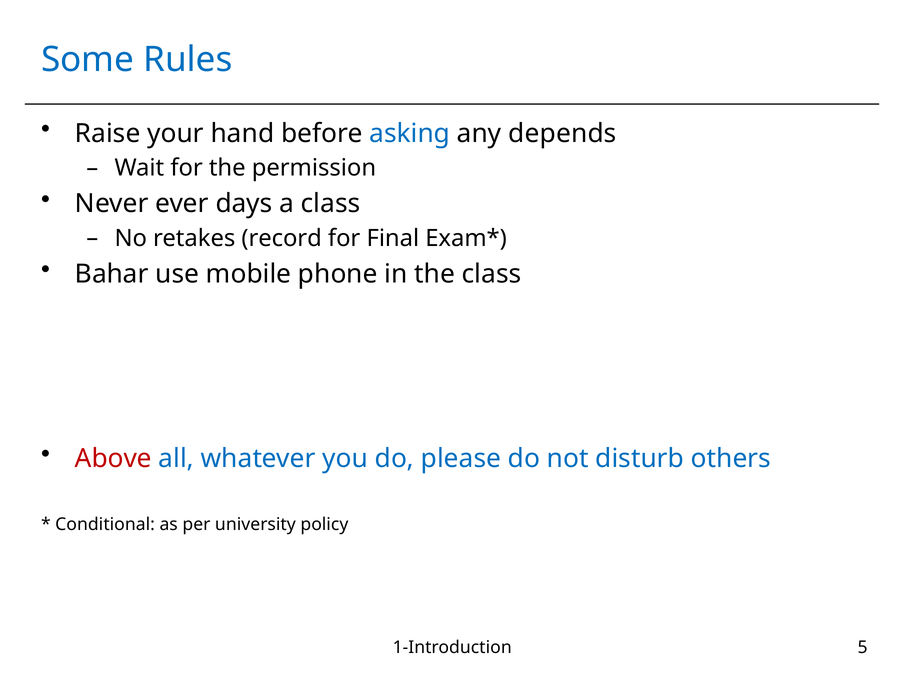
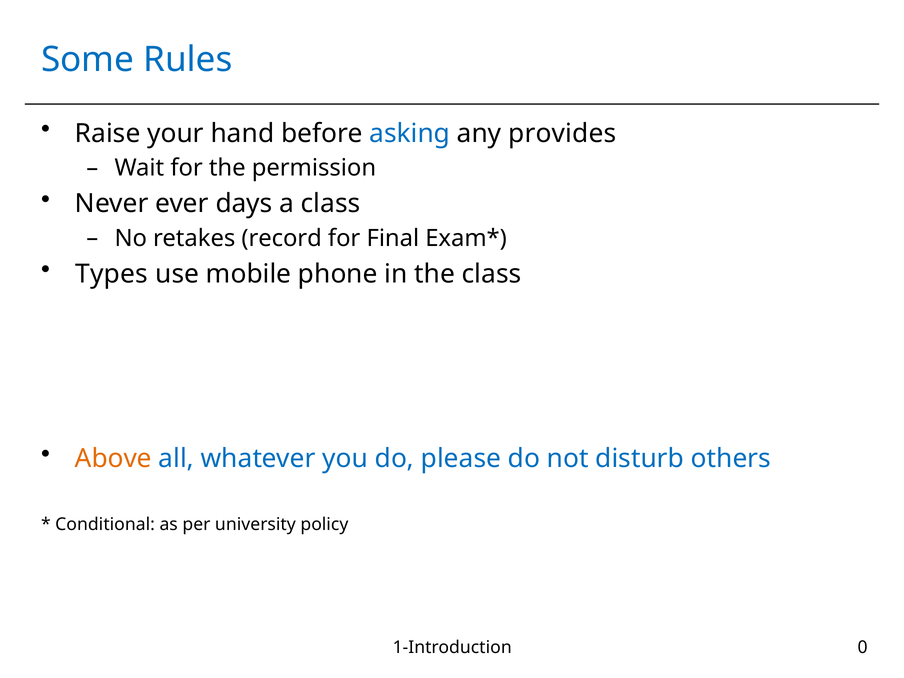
depends: depends -> provides (562, 133)
Bahar: Bahar -> Types (112, 274)
Above colour: red -> orange (113, 458)
5: 5 -> 0 (863, 647)
